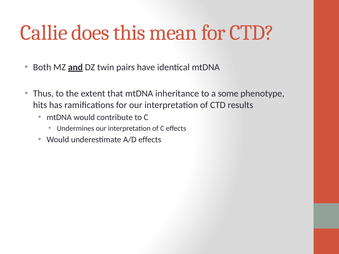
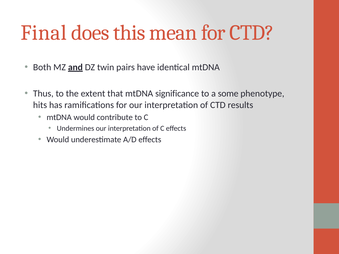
Callie: Callie -> Final (44, 33)
inheritance: inheritance -> significance (177, 94)
